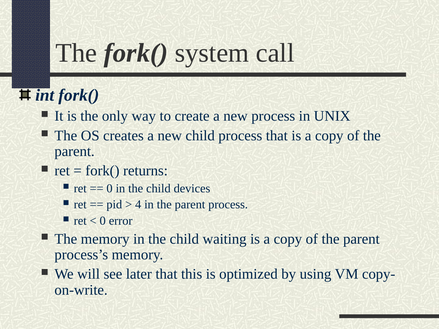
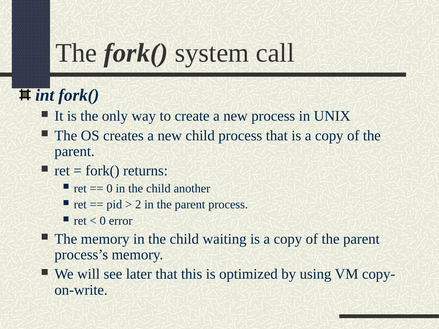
devices: devices -> another (192, 188)
4: 4 -> 2 (138, 205)
